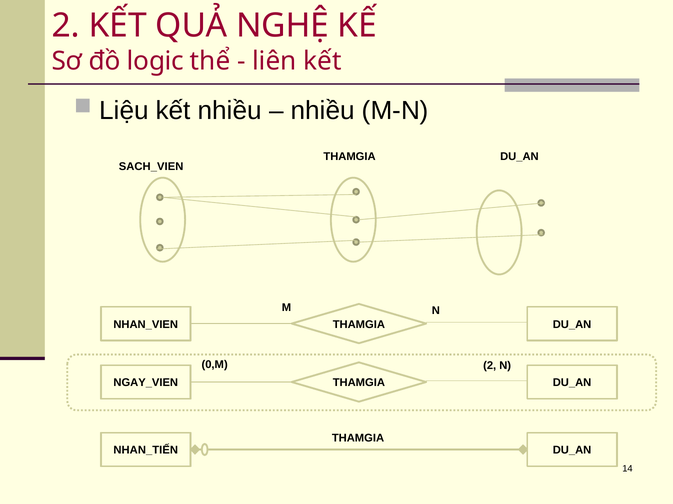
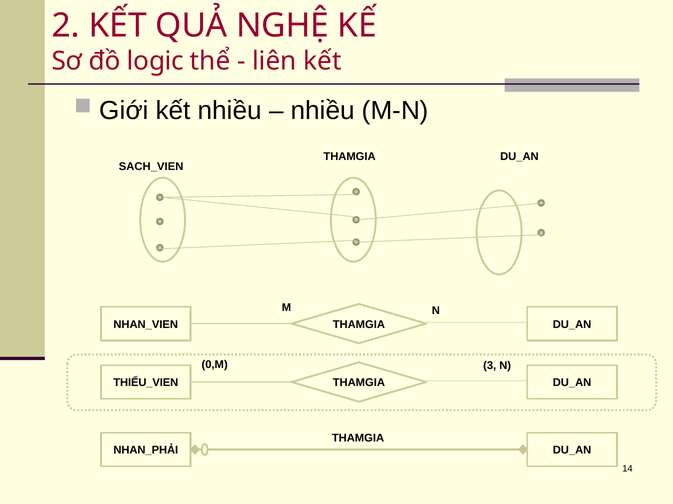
Liệu: Liệu -> Giới (124, 111)
0,M 2: 2 -> 3 (490, 366)
NGAY_VIEN: NGAY_VIEN -> THIỂU_VIEN (146, 383)
NHAN_TIẾN: NHAN_TIẾN -> NHAN_PHẢI (146, 451)
